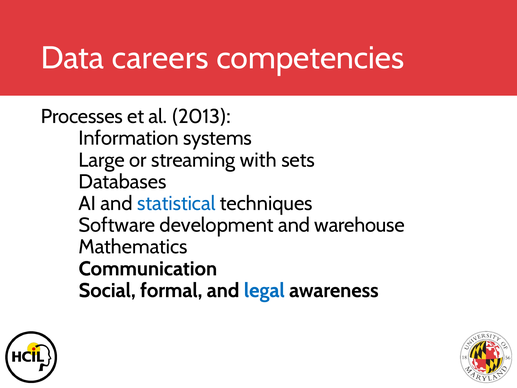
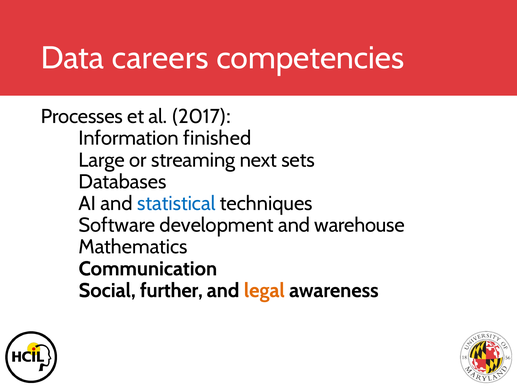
2013: 2013 -> 2017 (201, 117)
systems: systems -> finished (217, 138)
with: with -> next (258, 160)
formal: formal -> further (171, 290)
legal colour: blue -> orange (264, 290)
